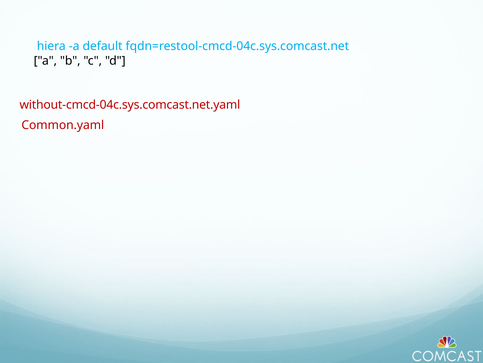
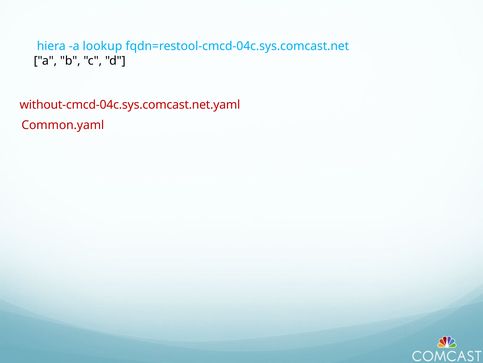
default: default -> lookup (102, 46)
